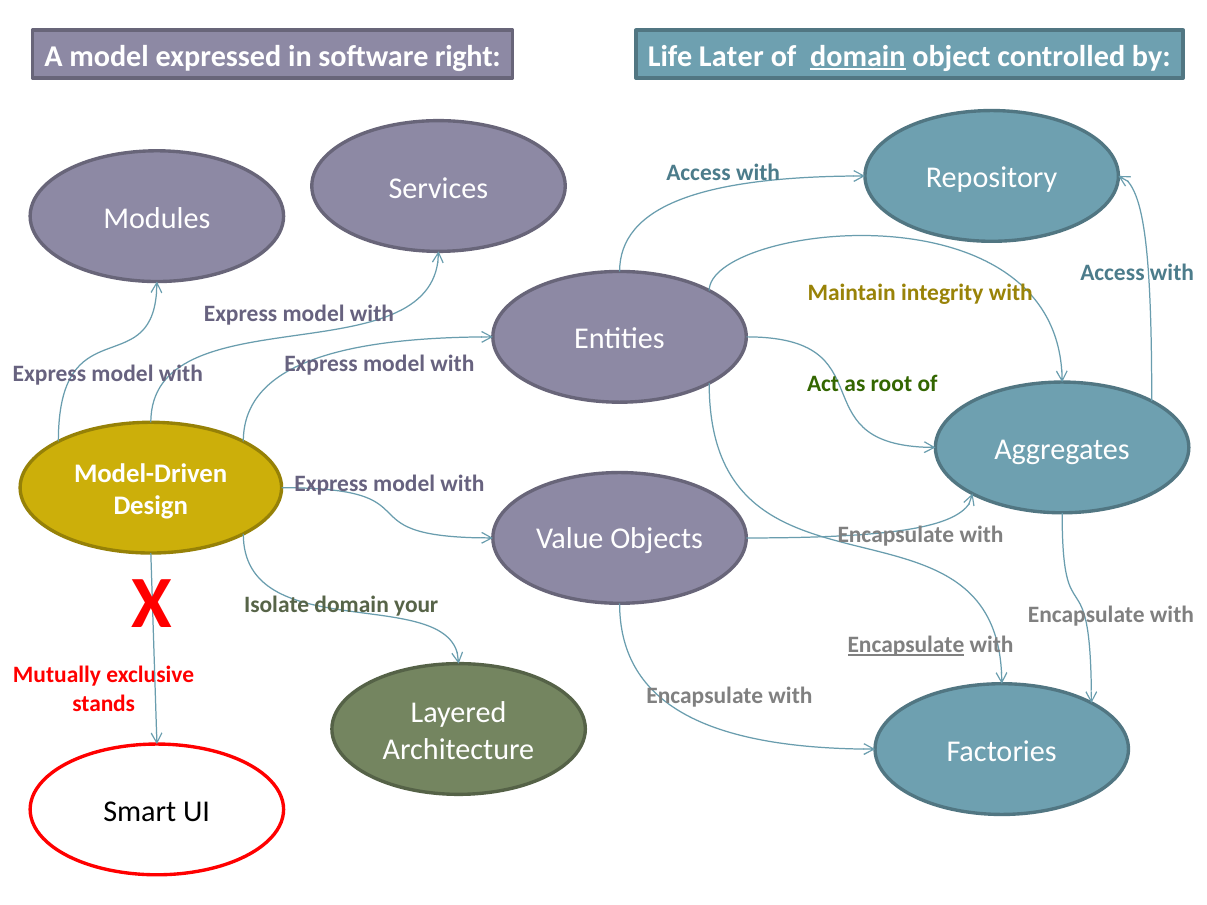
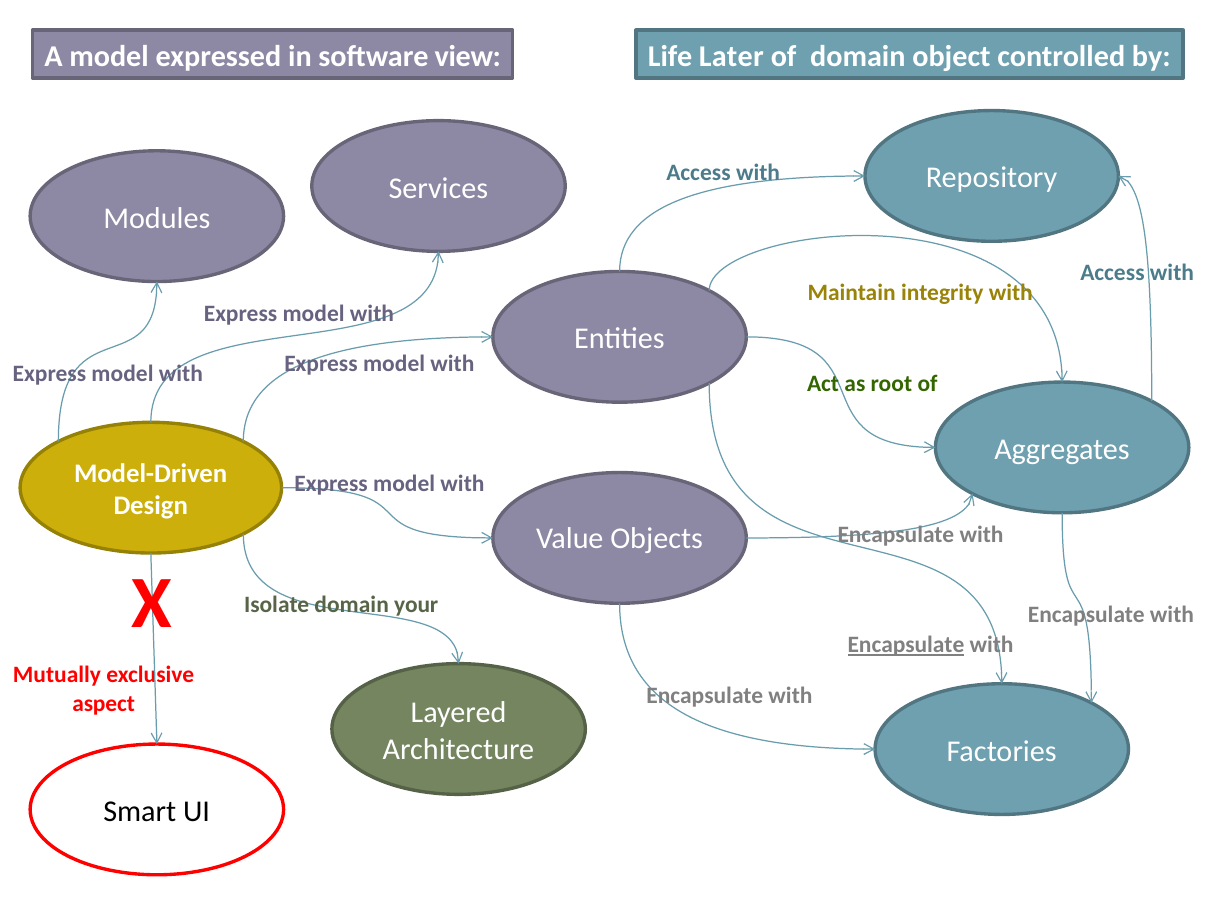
right: right -> view (468, 56)
domain underline: present -> none (858, 56)
stands: stands -> aspect (104, 704)
